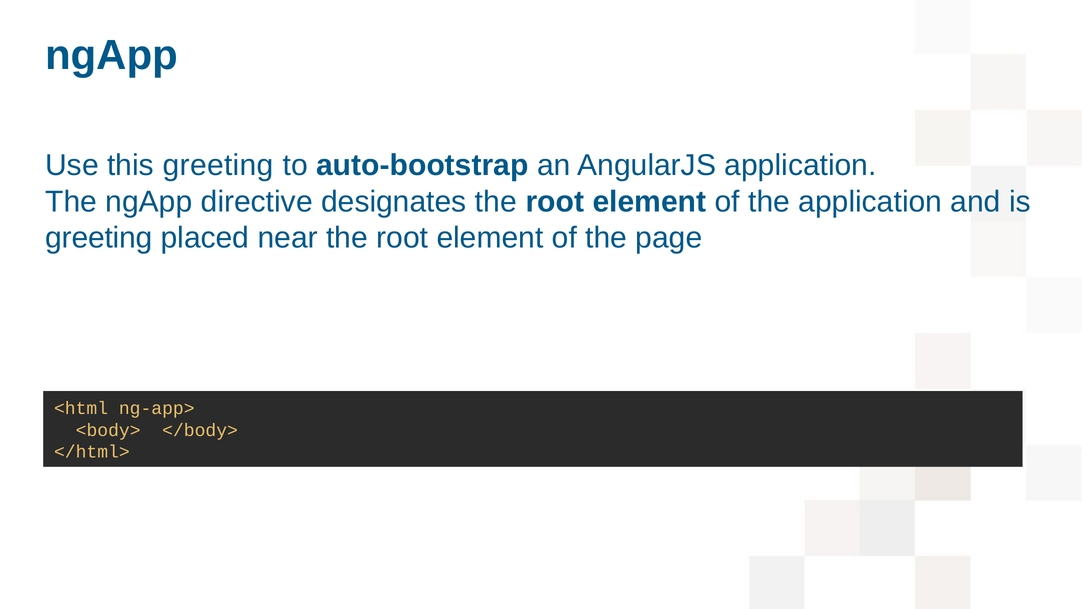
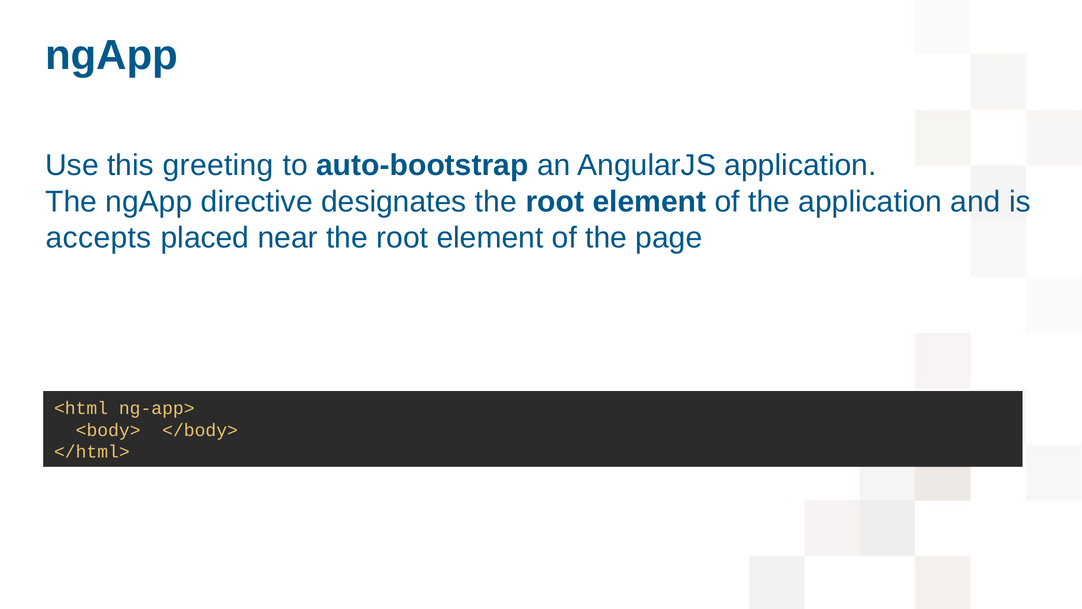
greeting: greeting -> accepts (99, 238)
